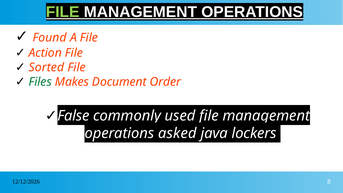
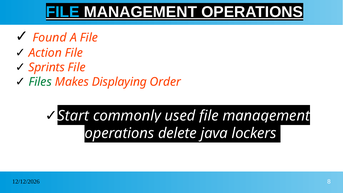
FILE colour: light green -> light blue (63, 12)
Sorted: Sorted -> Sprints (47, 67)
Document: Document -> Displaying (119, 82)
False: False -> Start (73, 116)
asked: asked -> delete (177, 133)
